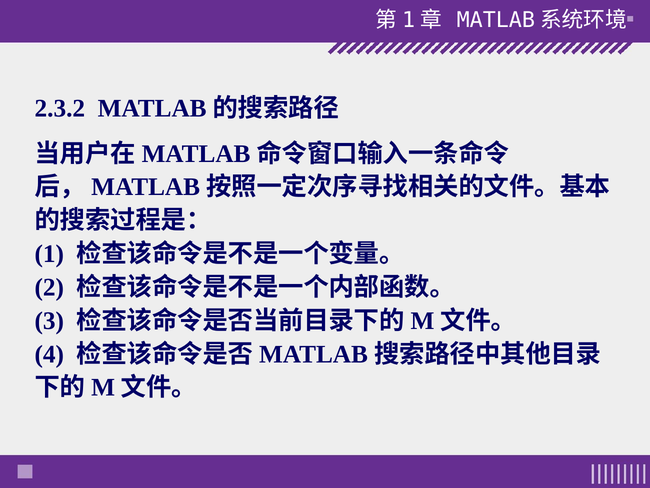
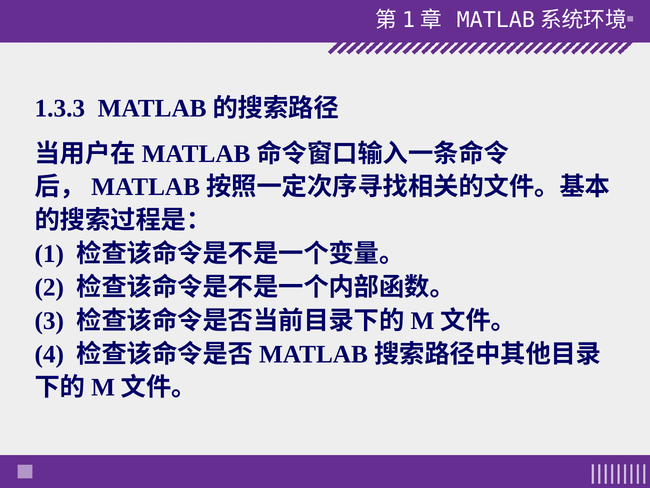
2.3.2: 2.3.2 -> 1.3.3 (60, 108)
